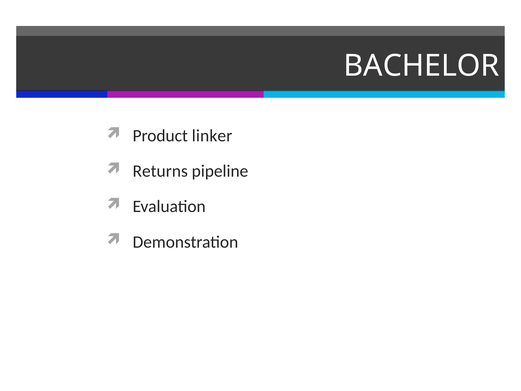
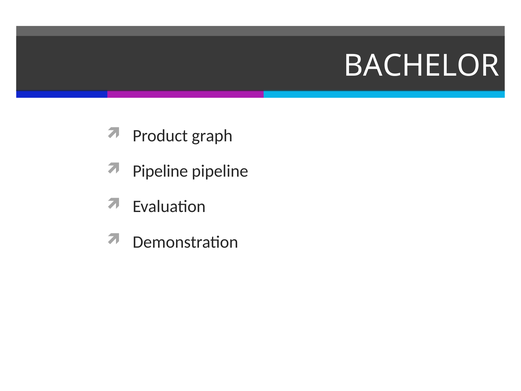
linker: linker -> graph (212, 136)
Returns: Returns -> Pipeline (160, 171)
